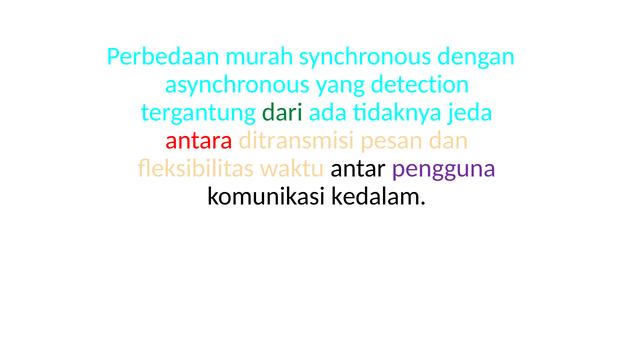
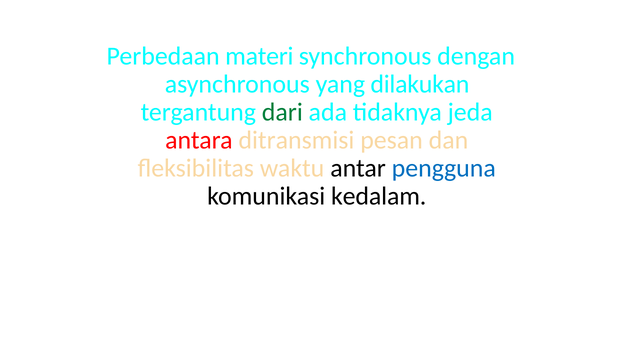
murah: murah -> materi (259, 56)
detection: detection -> dilakukan (420, 84)
pengguna colour: purple -> blue (444, 168)
